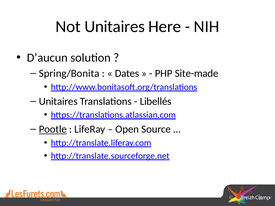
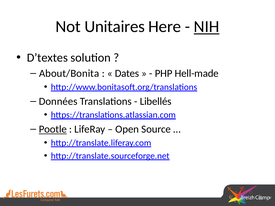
NIH underline: none -> present (207, 27)
D’aucun: D’aucun -> D’textes (47, 58)
Spring/Bonita: Spring/Bonita -> About/Bonita (69, 73)
Site-made: Site-made -> Hell-made (197, 73)
Unitaires: Unitaires -> Données (58, 101)
